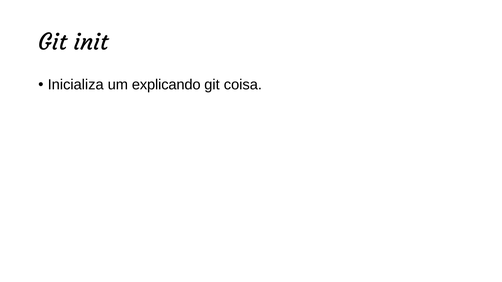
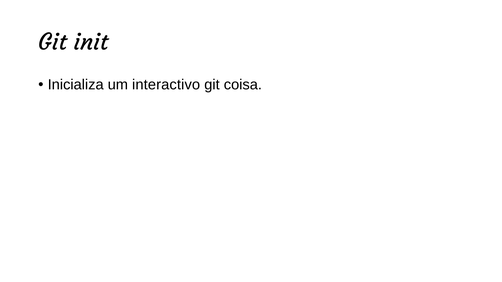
explicando: explicando -> interactivo (166, 85)
